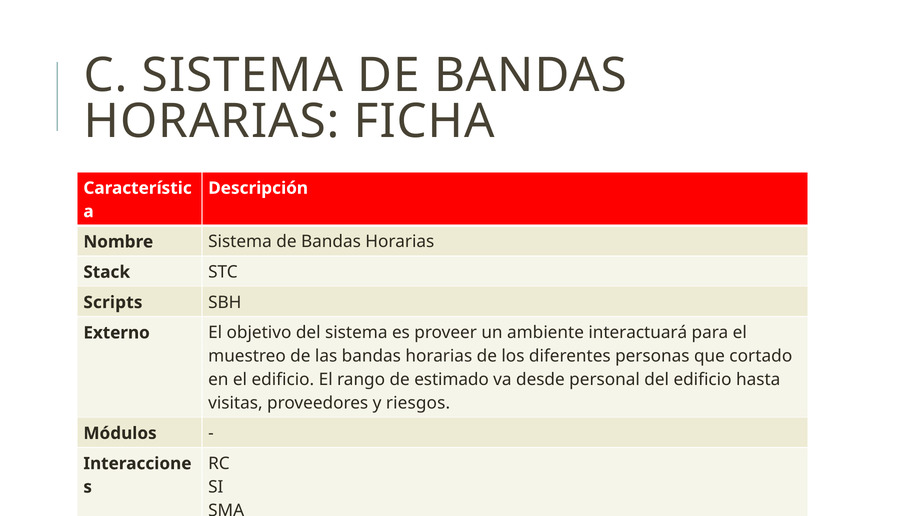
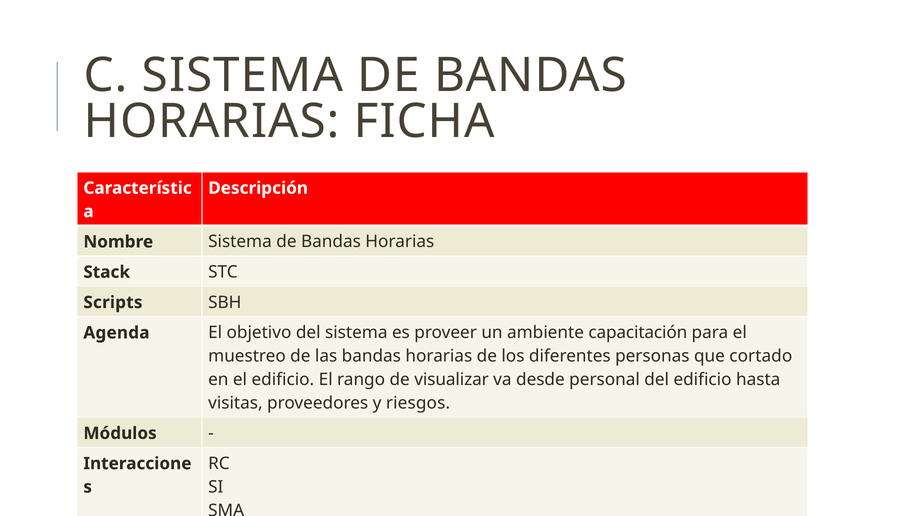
Externo: Externo -> Agenda (116, 333)
interactuará: interactuará -> capacitación (638, 333)
estimado: estimado -> visualizar (452, 379)
